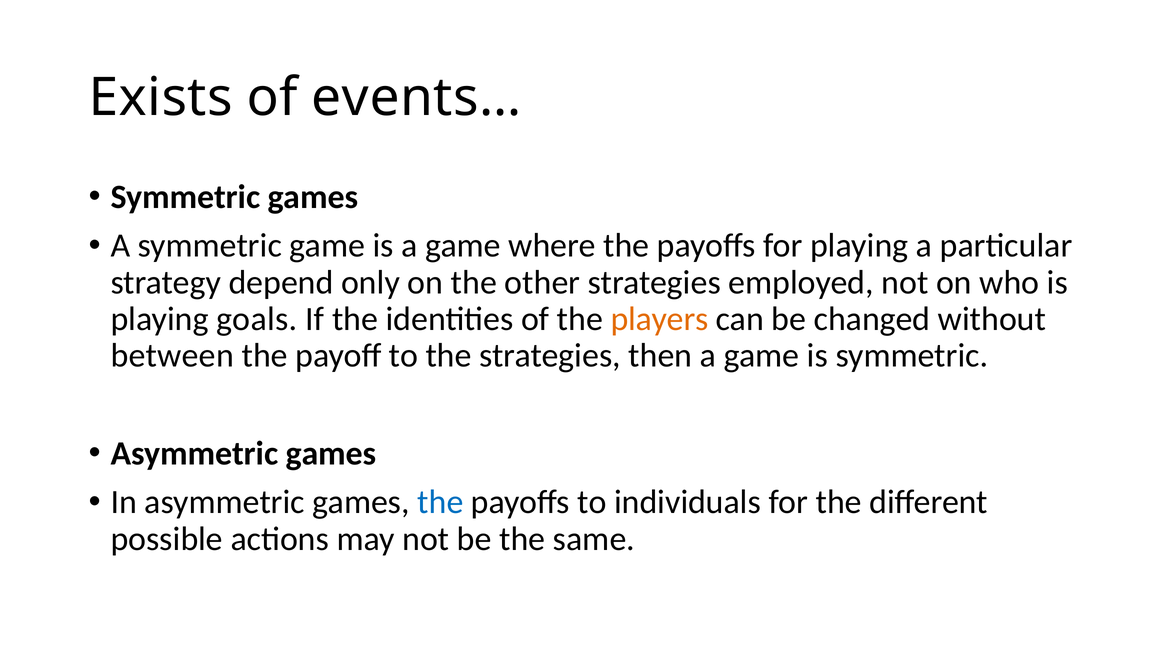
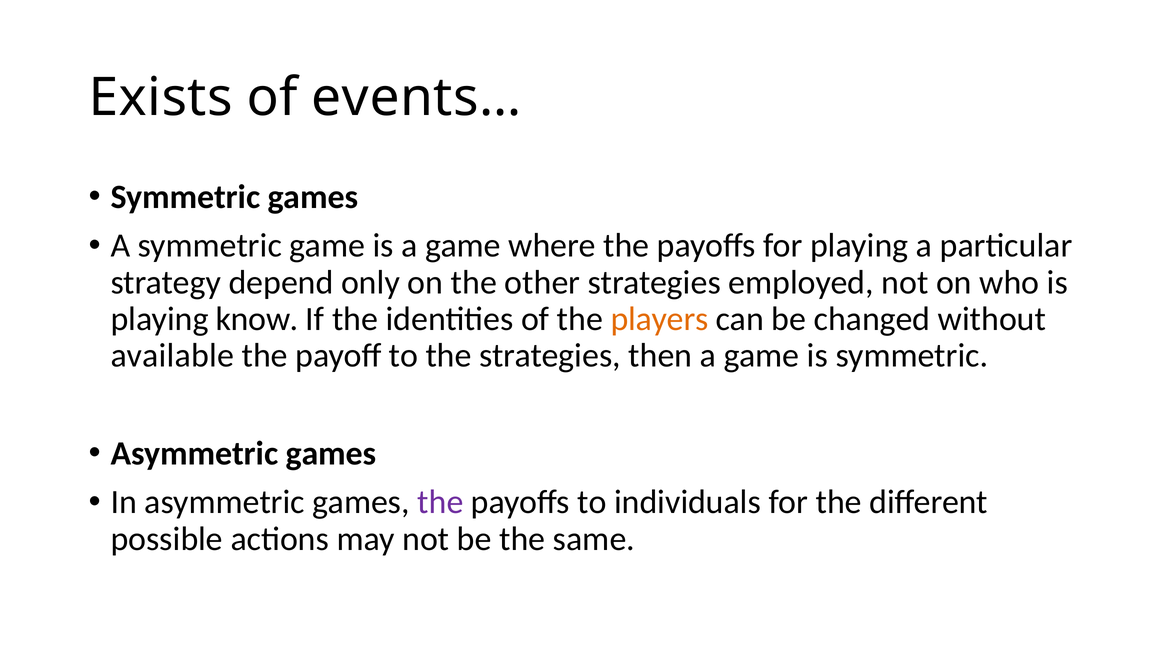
goals: goals -> know (257, 319)
between: between -> available (172, 356)
the colour: blue -> purple (440, 502)
